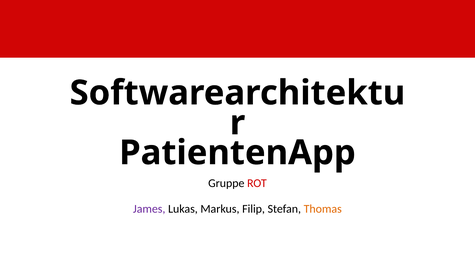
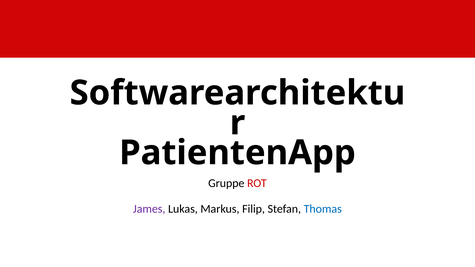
Thomas colour: orange -> blue (323, 209)
